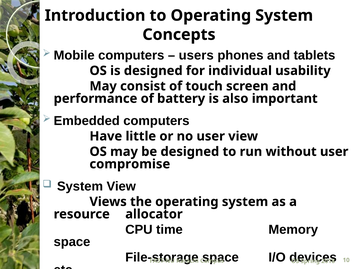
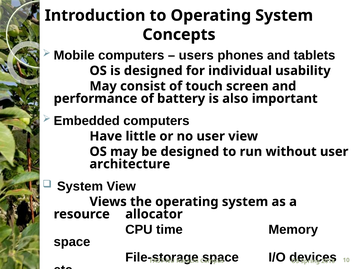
compromise: compromise -> architecture (130, 164)
